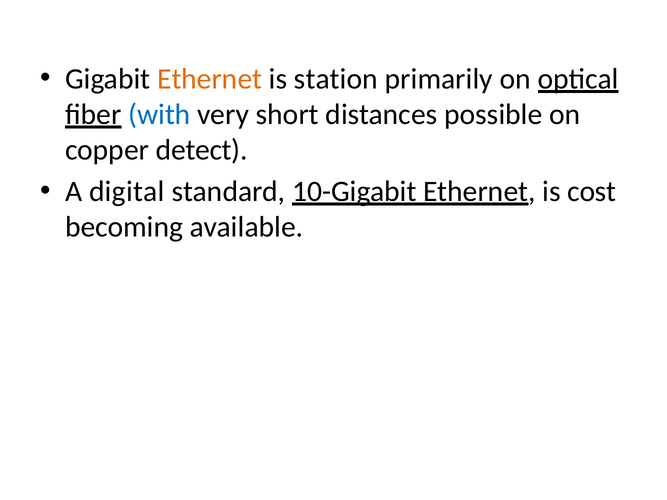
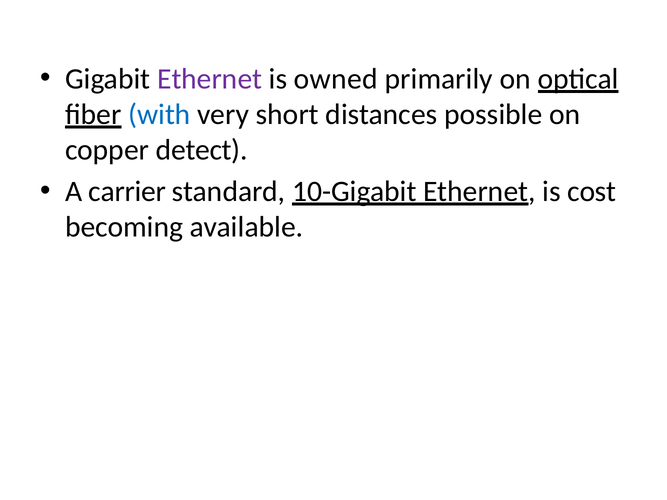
Ethernet colour: orange -> purple (210, 79)
station: station -> owned (336, 79)
digital: digital -> carrier (127, 191)
